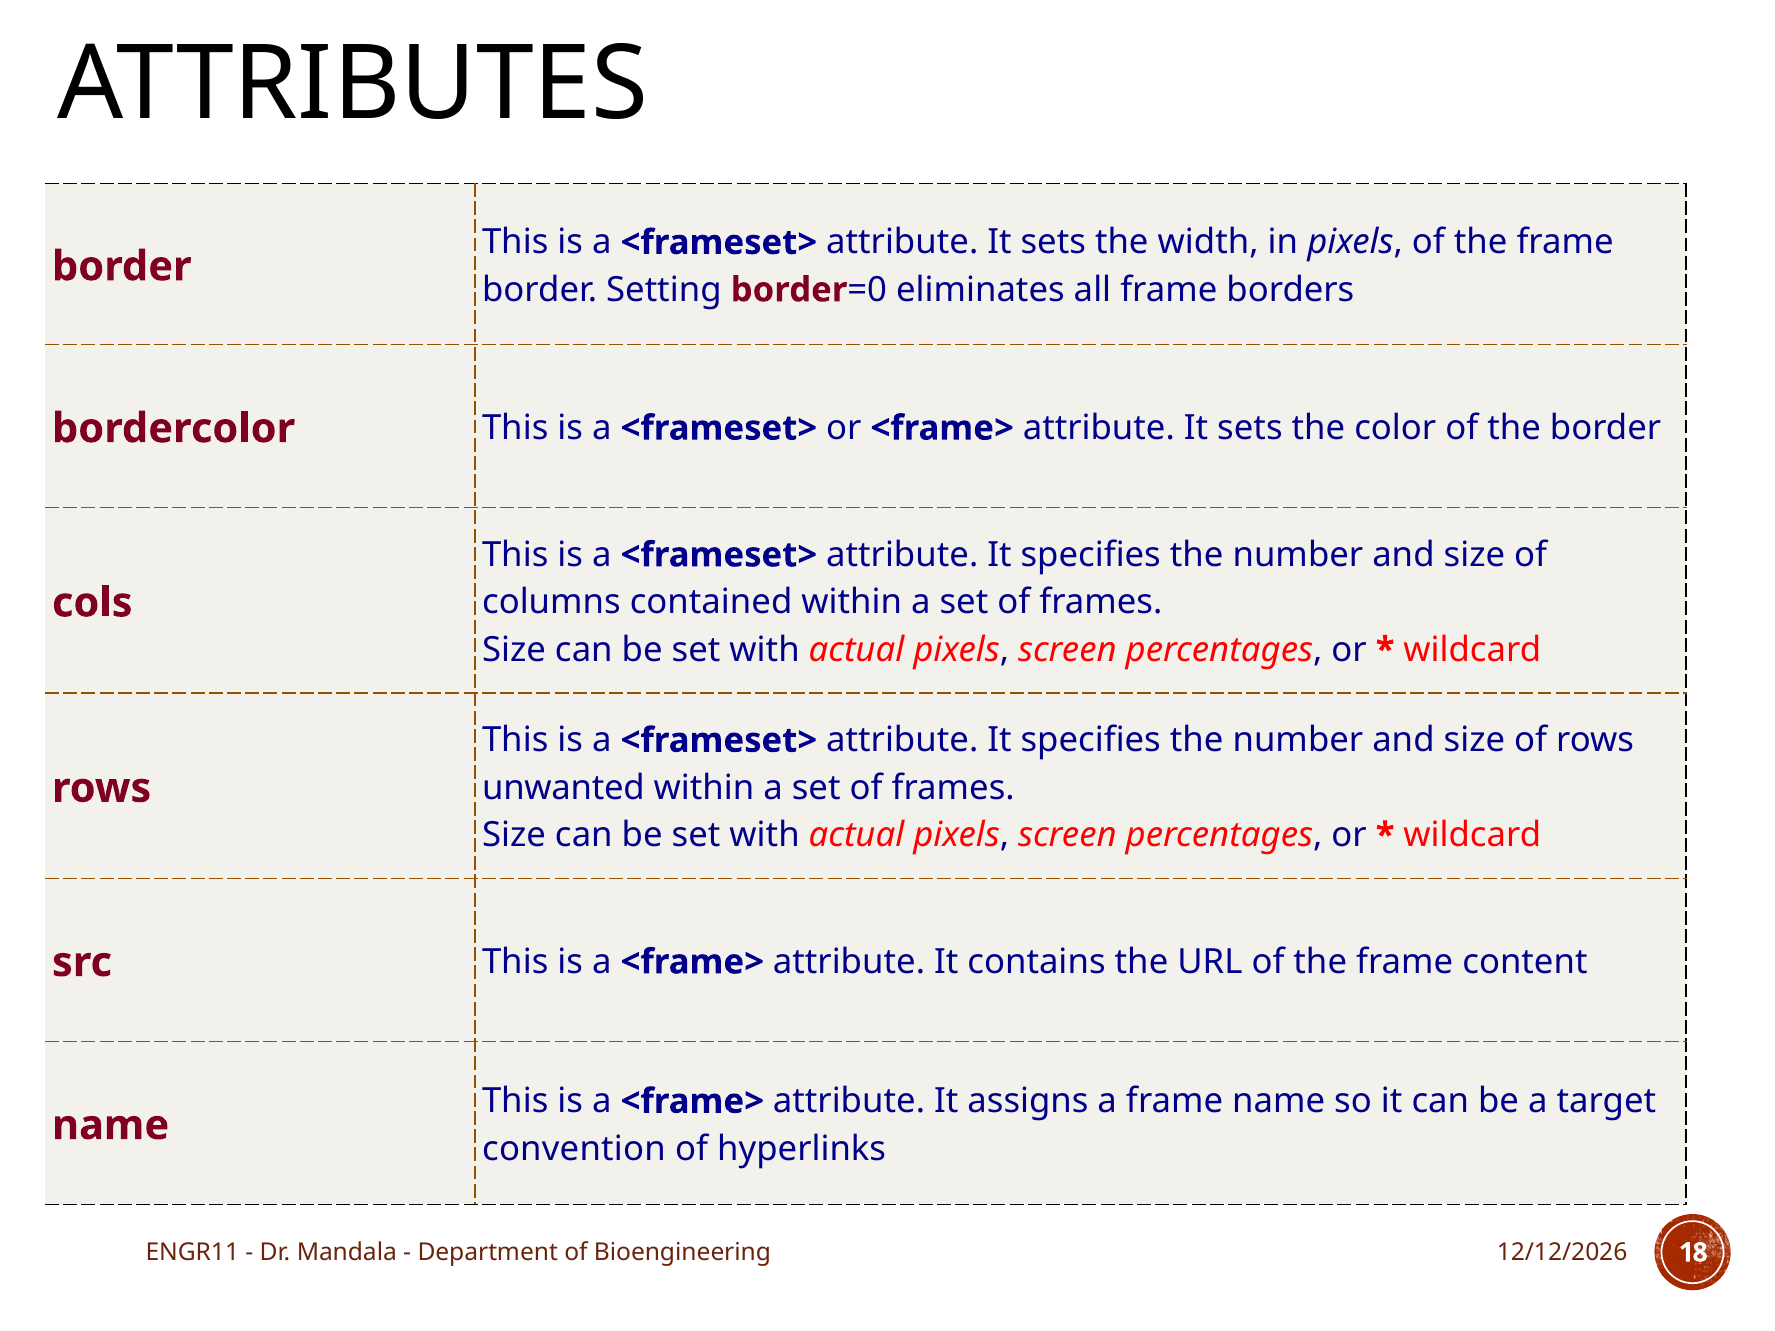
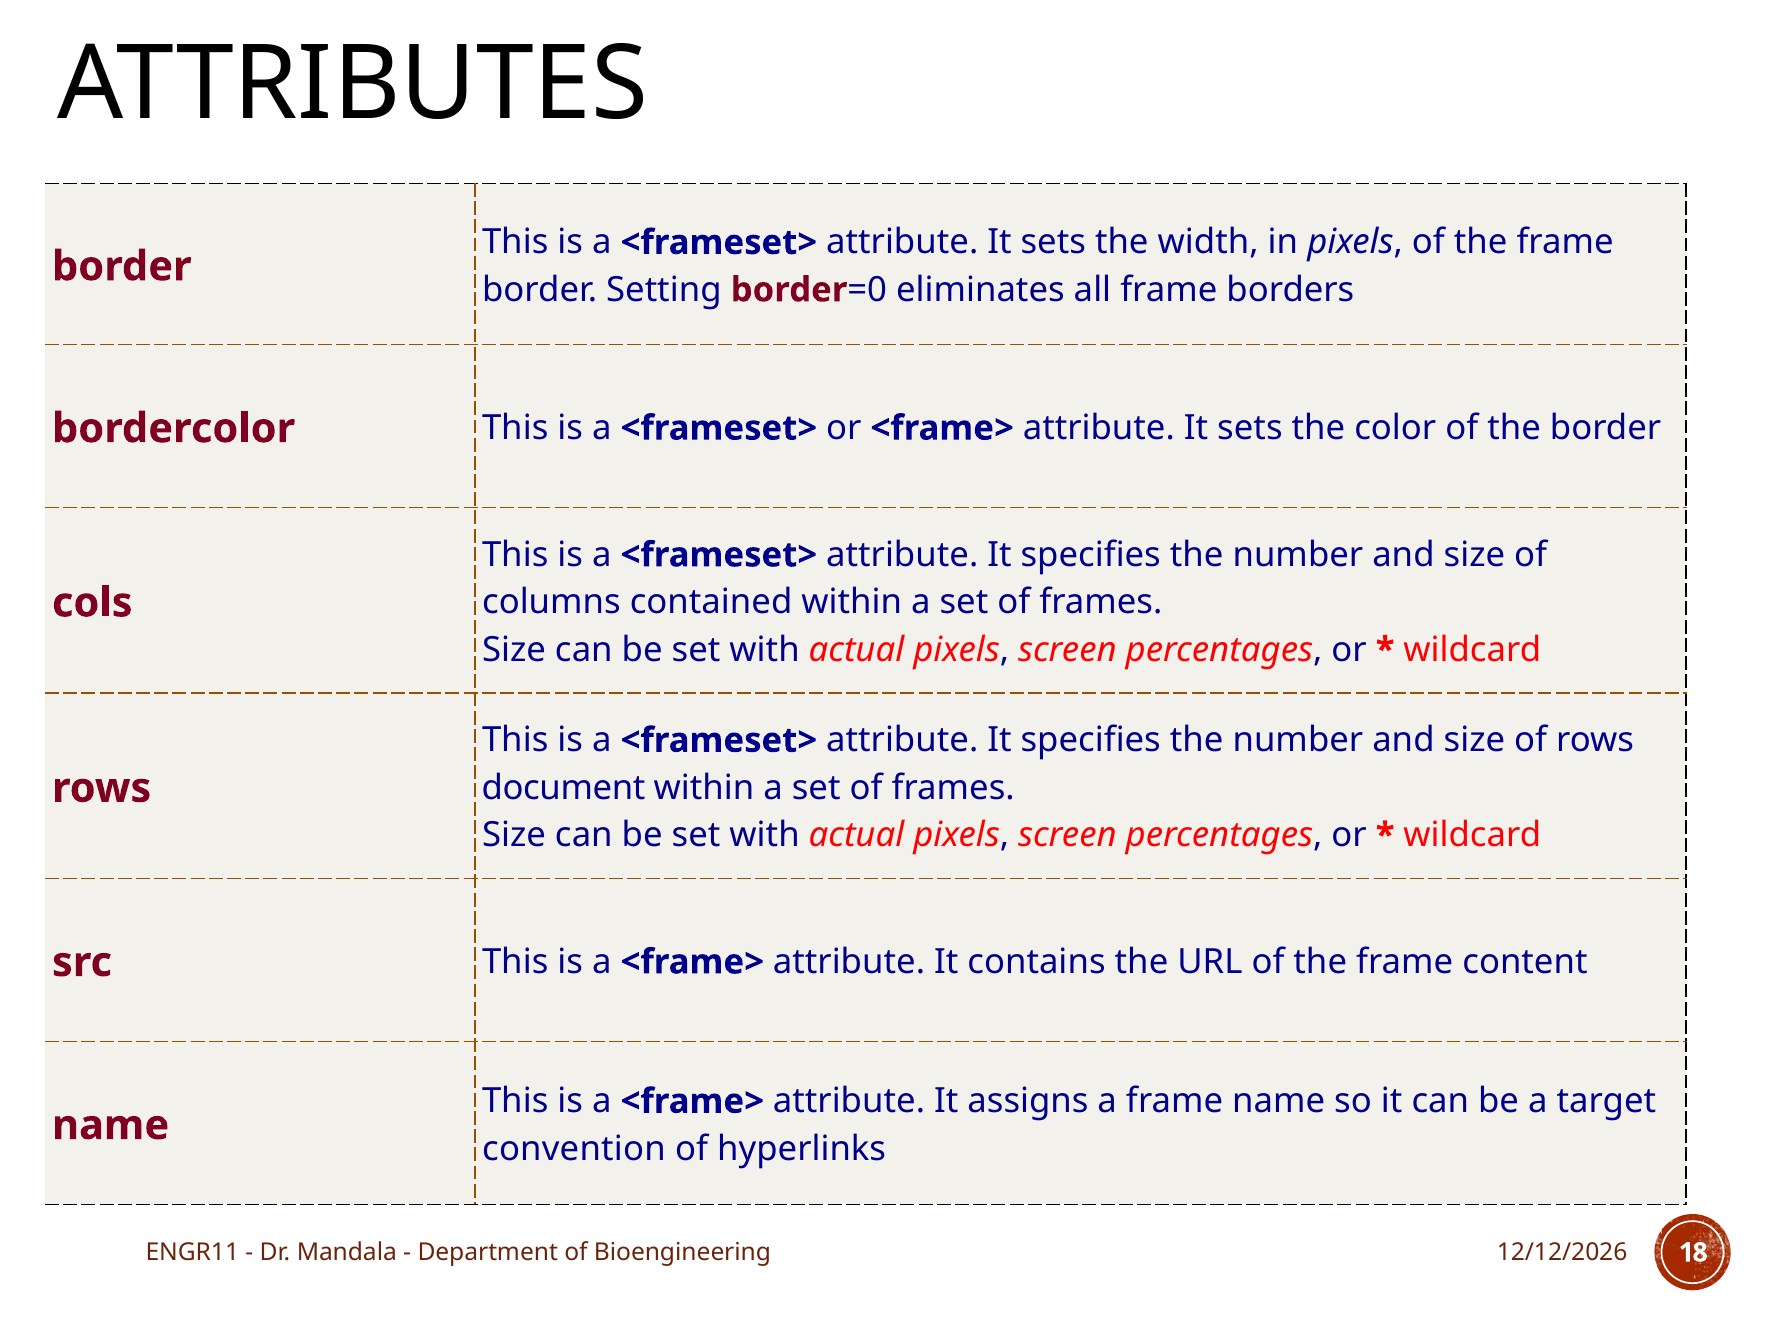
unwanted: unwanted -> document (563, 788)
